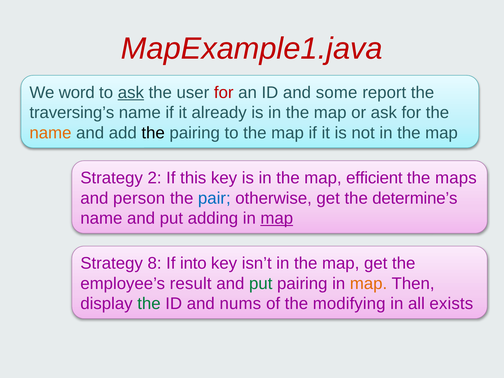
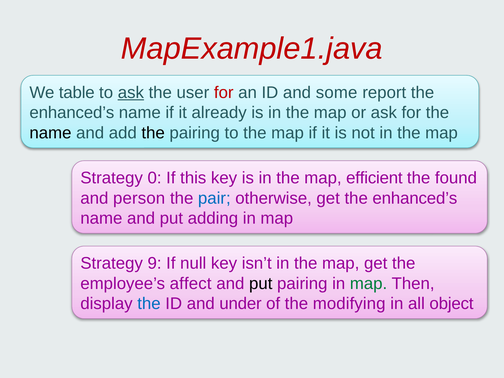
word: word -> table (77, 93)
traversing’s: traversing’s -> enhanced’s (72, 113)
name colour: orange -> black (50, 133)
2: 2 -> 0 (155, 178)
maps: maps -> found (456, 178)
get the determine’s: determine’s -> enhanced’s (415, 198)
map underline: present -> none (277, 218)
8: 8 -> 9 (155, 263)
into: into -> null (193, 263)
result: result -> affect (191, 284)
put colour: green -> black (261, 284)
map colour: orange -> green (369, 284)
the colour: green -> blue (149, 304)
nums: nums -> under (241, 304)
exists: exists -> object (452, 304)
